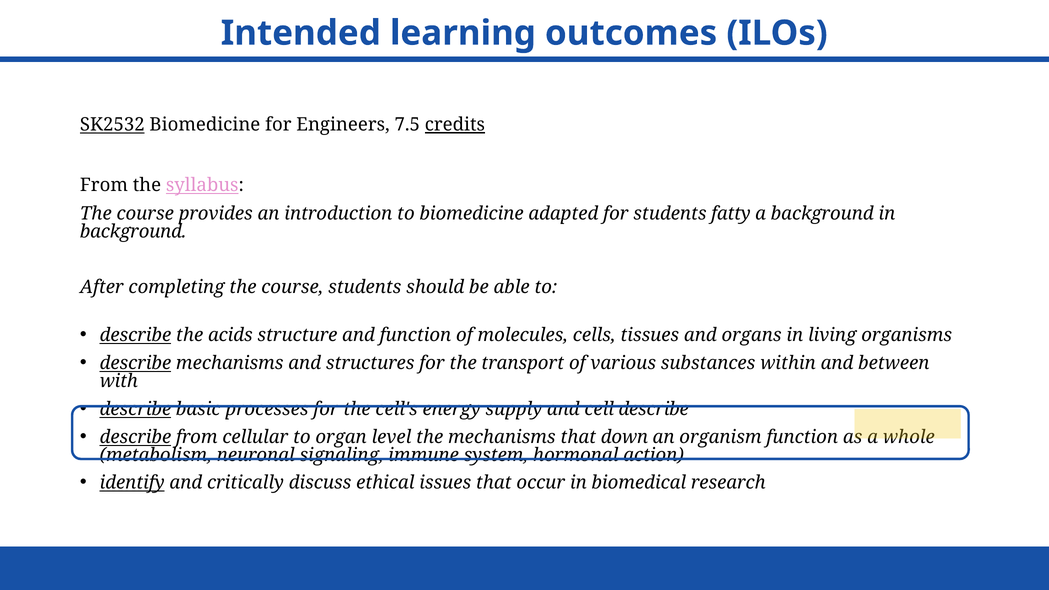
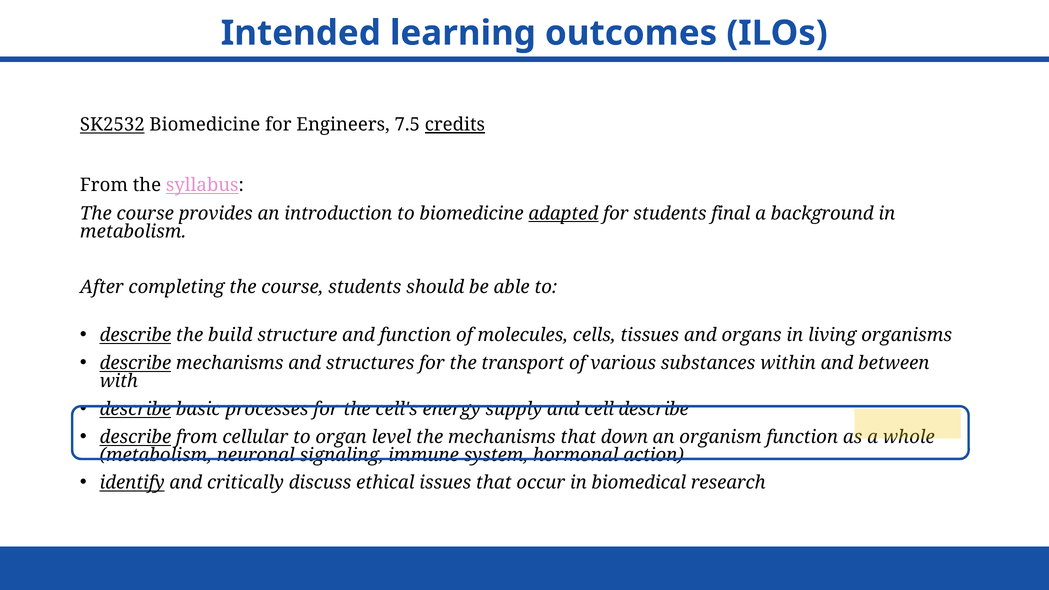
adapted underline: none -> present (563, 213)
fatty: fatty -> final (731, 213)
background: background -> metabolism (133, 232)
acids: acids -> build (230, 335)
